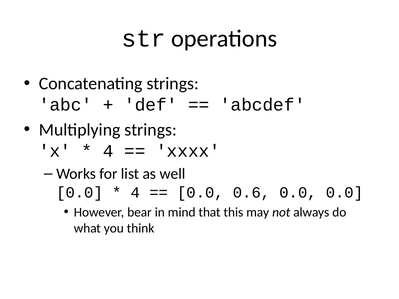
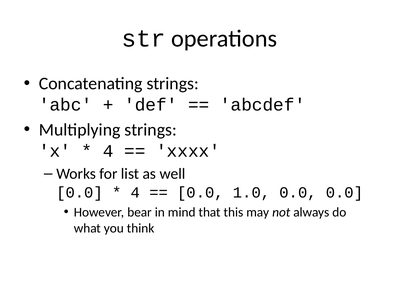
0.6: 0.6 -> 1.0 (252, 193)
